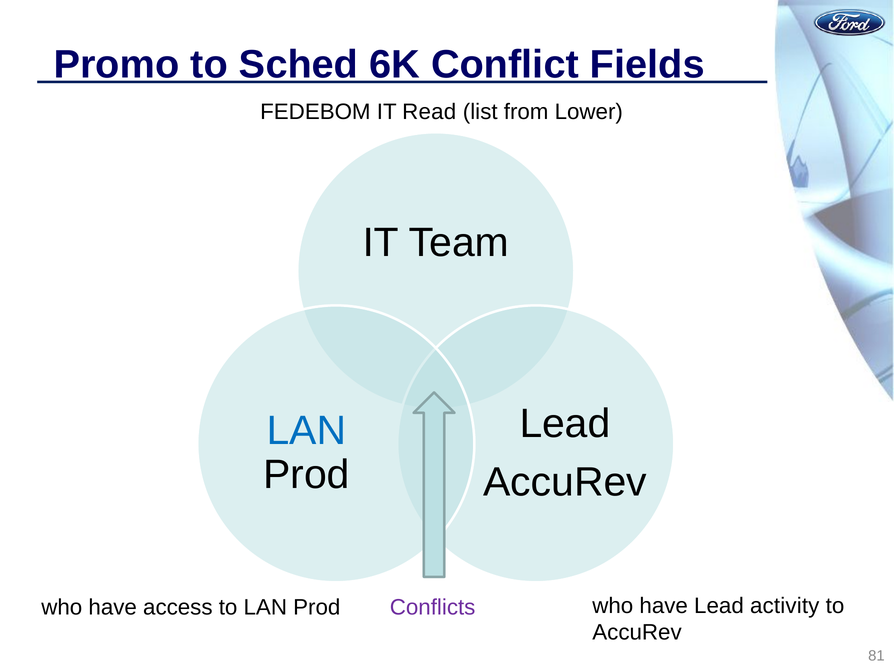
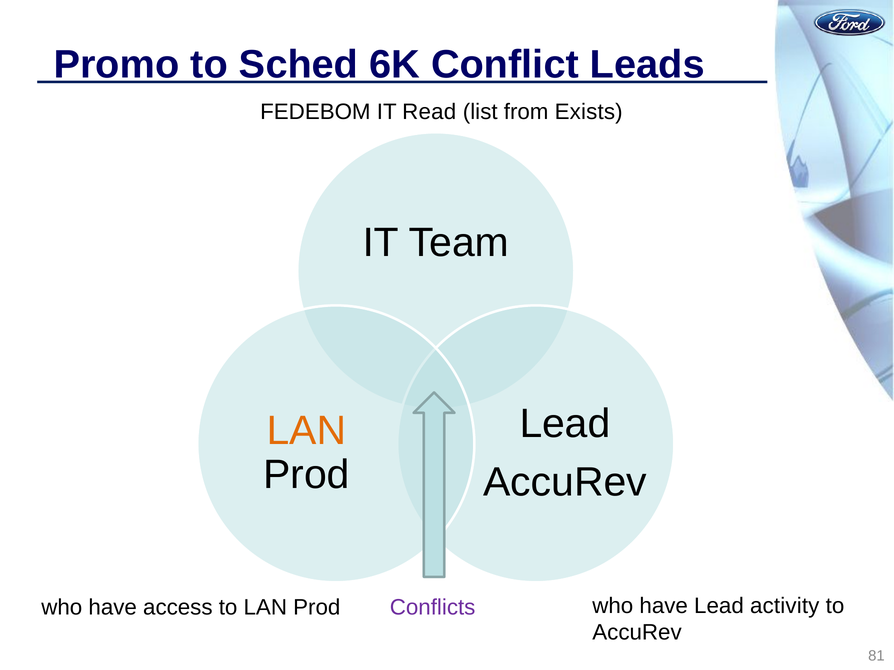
Fields: Fields -> Leads (647, 65)
Lower: Lower -> Exists (589, 112)
LAN colour: blue -> orange (306, 431)
